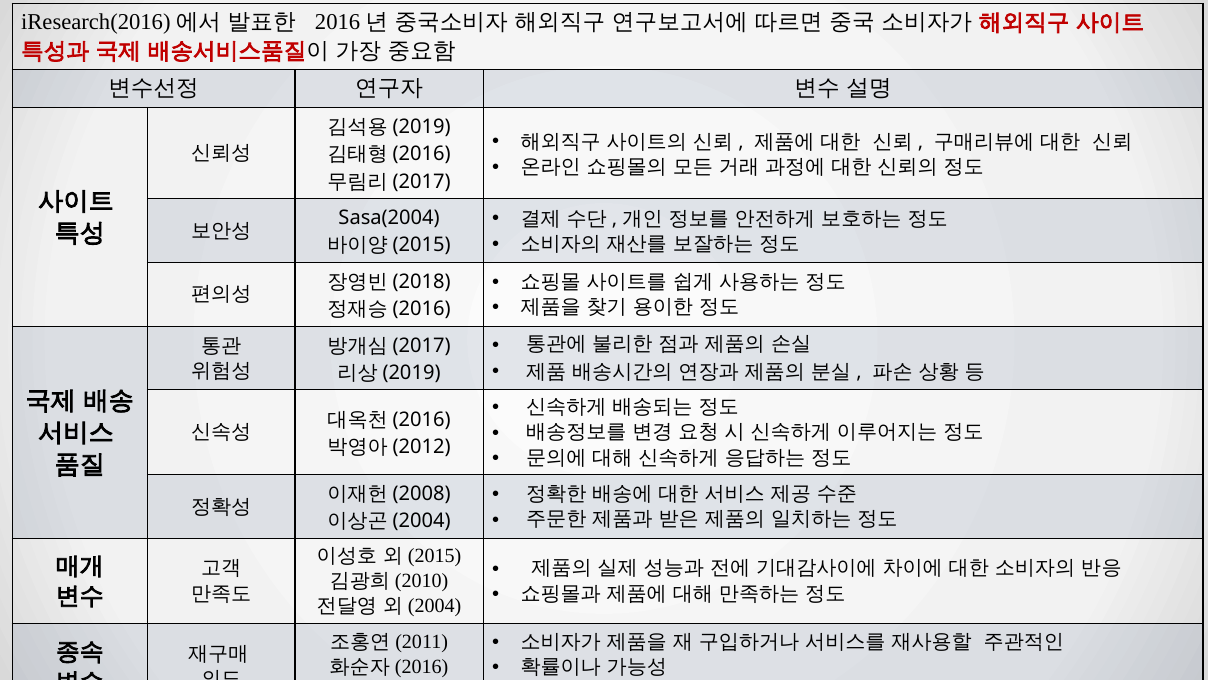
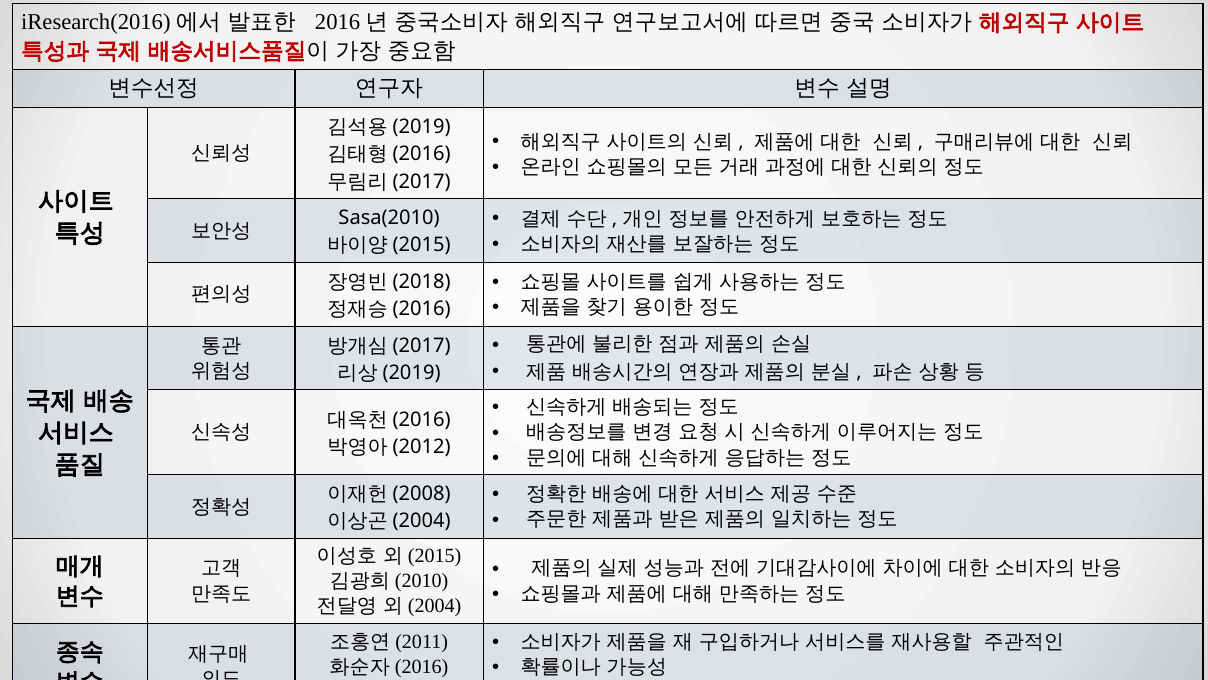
Sasa(2004: Sasa(2004 -> Sasa(2010 (389, 218)
